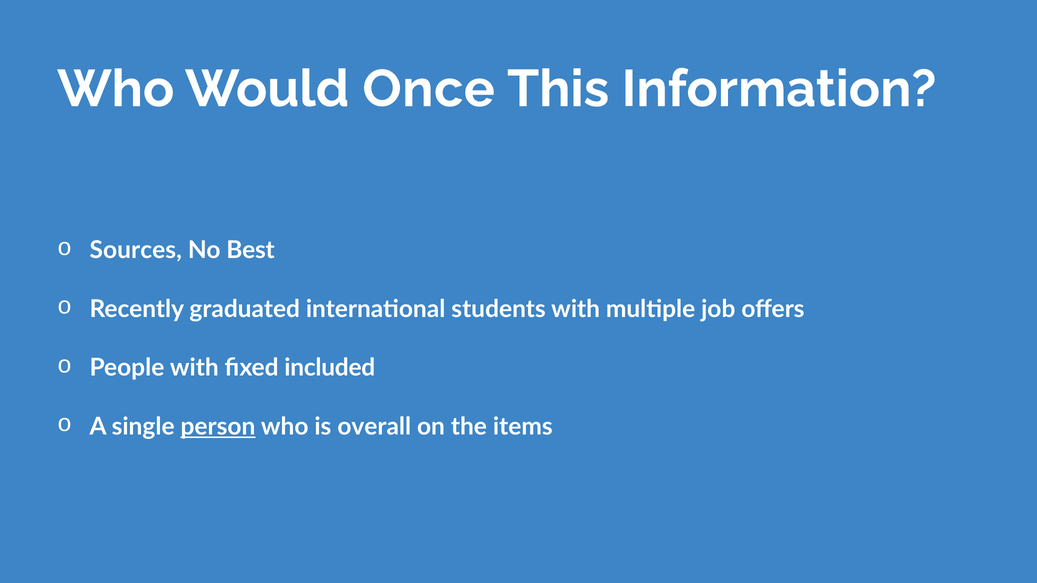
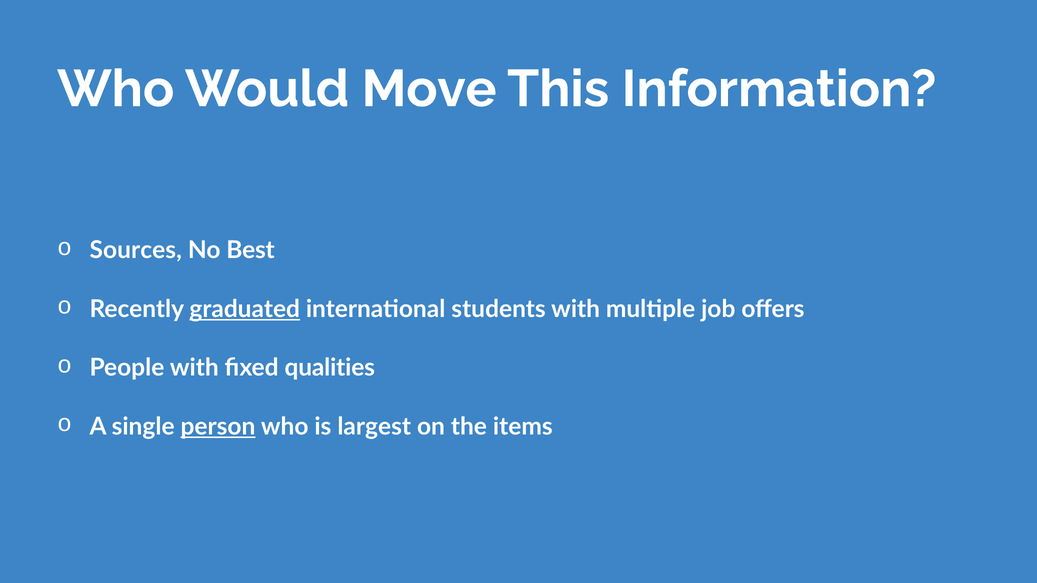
Once: Once -> Move (429, 89)
graduated underline: none -> present (245, 309)
included: included -> qualities (330, 368)
overall: overall -> largest (374, 427)
